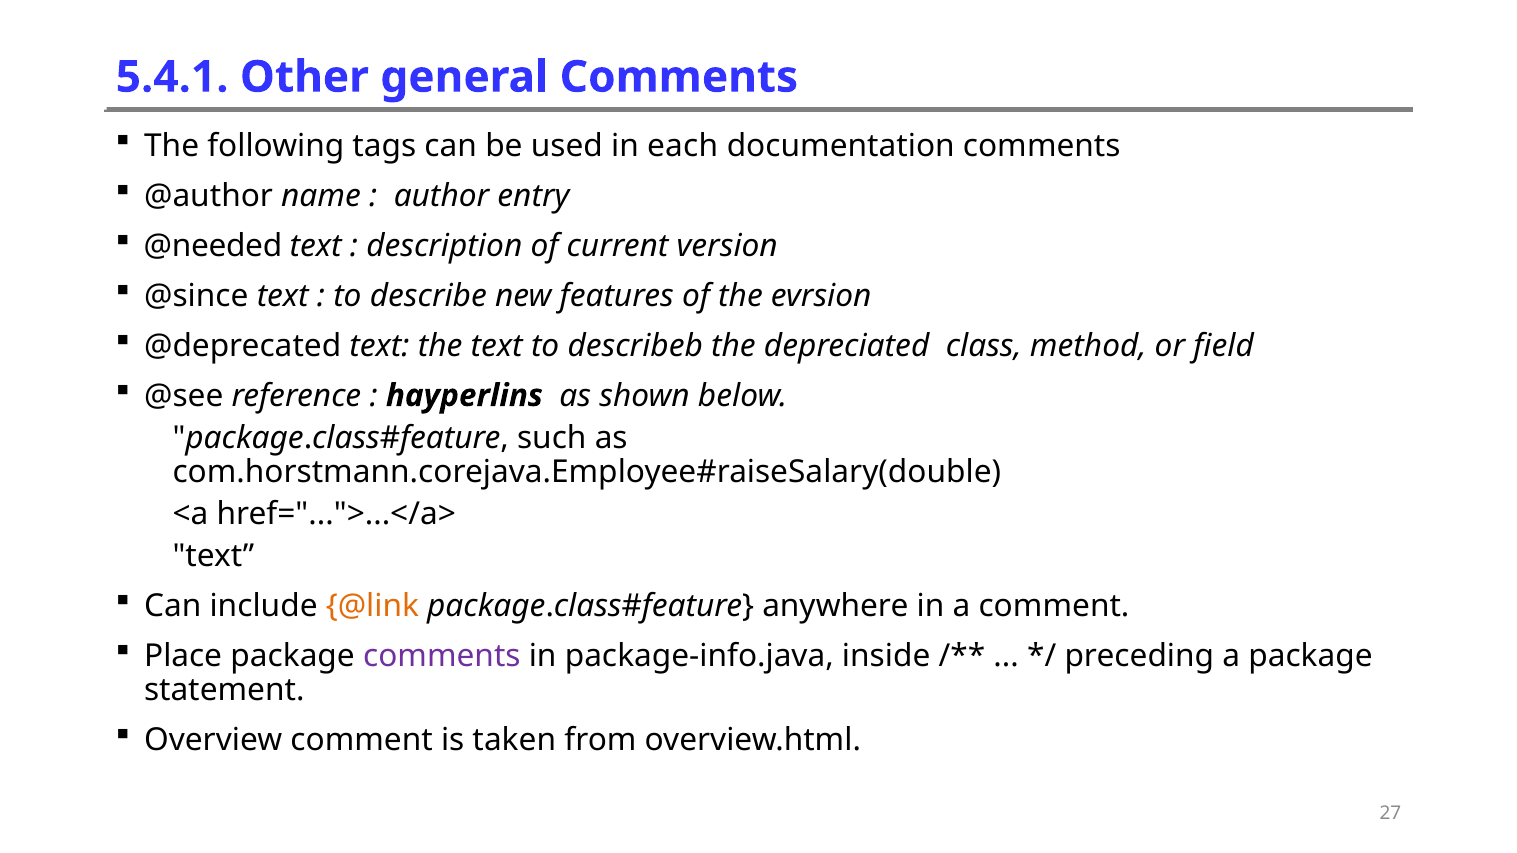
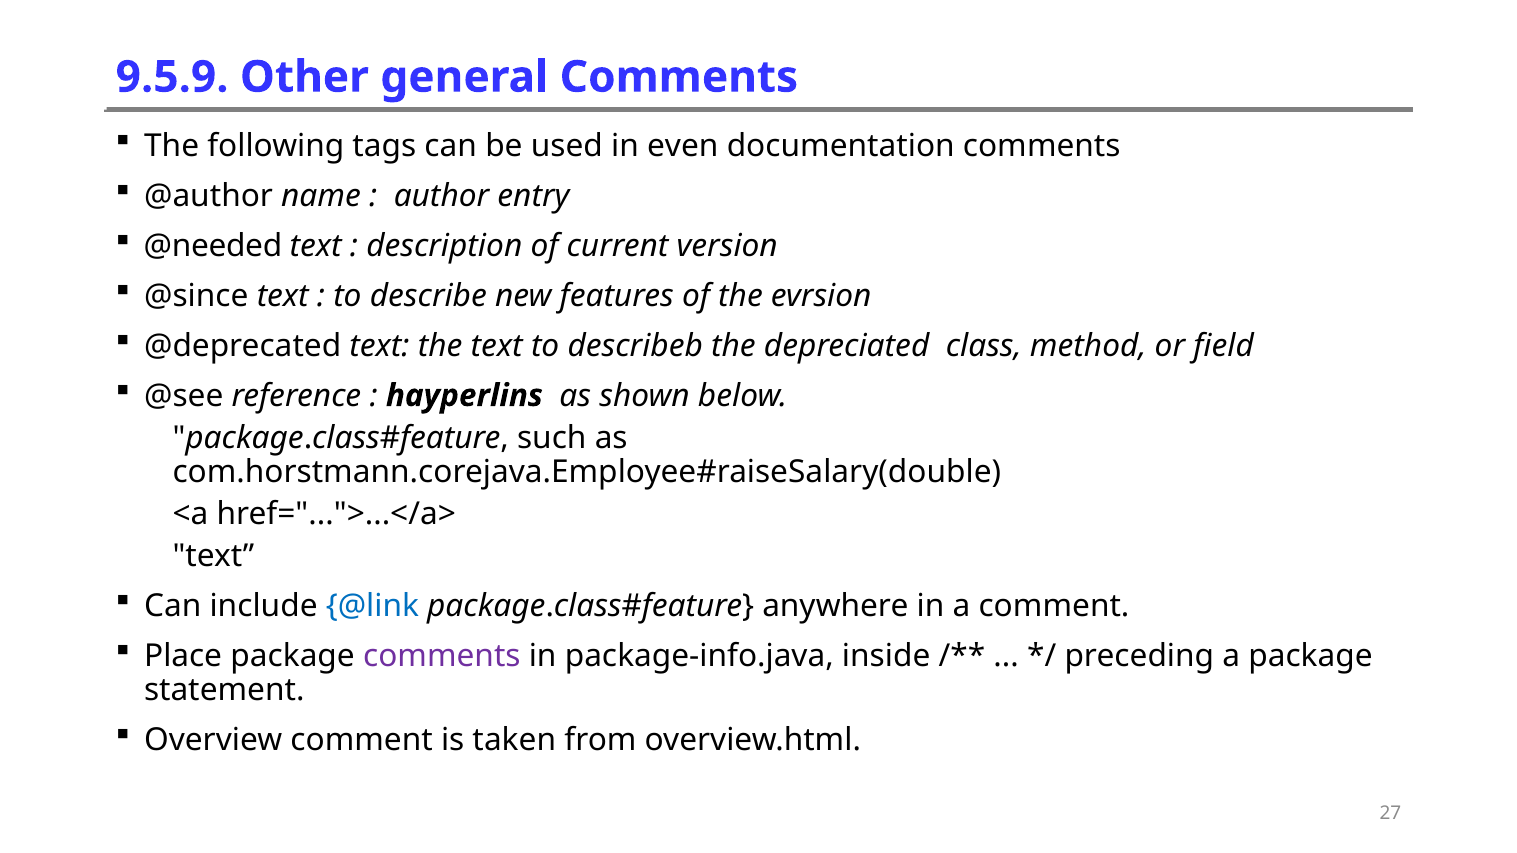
5.4.1: 5.4.1 -> 9.5.9 (172, 77)
each: each -> even (683, 146)
@link colour: orange -> blue (372, 606)
